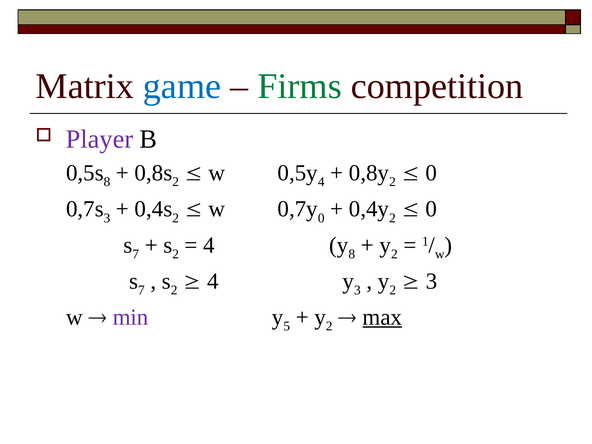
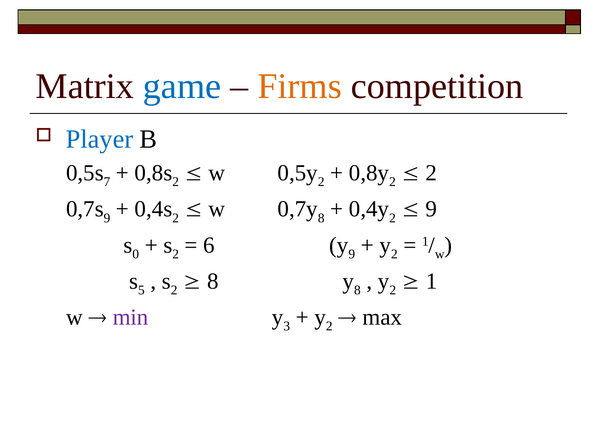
Firms colour: green -> orange (300, 86)
Player colour: purple -> blue (100, 139)
8: 8 -> 7 (107, 182)
4: 4 -> 2 (321, 182)
0: 0 -> 2 (431, 173)
3: 3 -> 9 (107, 218)
0: 0 -> 8 (321, 218)
0: 0 -> 9 (431, 209)
7: 7 -> 0 (136, 254)
4: 4 -> 6 (209, 245)
8: 8 -> 9 (352, 254)
7: 7 -> 5 (141, 290)
4: 4 -> 8 (213, 281)
3: 3 -> 8 (357, 290)
3: 3 -> 1 (432, 281)
5: 5 -> 3 (287, 326)
max underline: present -> none (382, 317)
